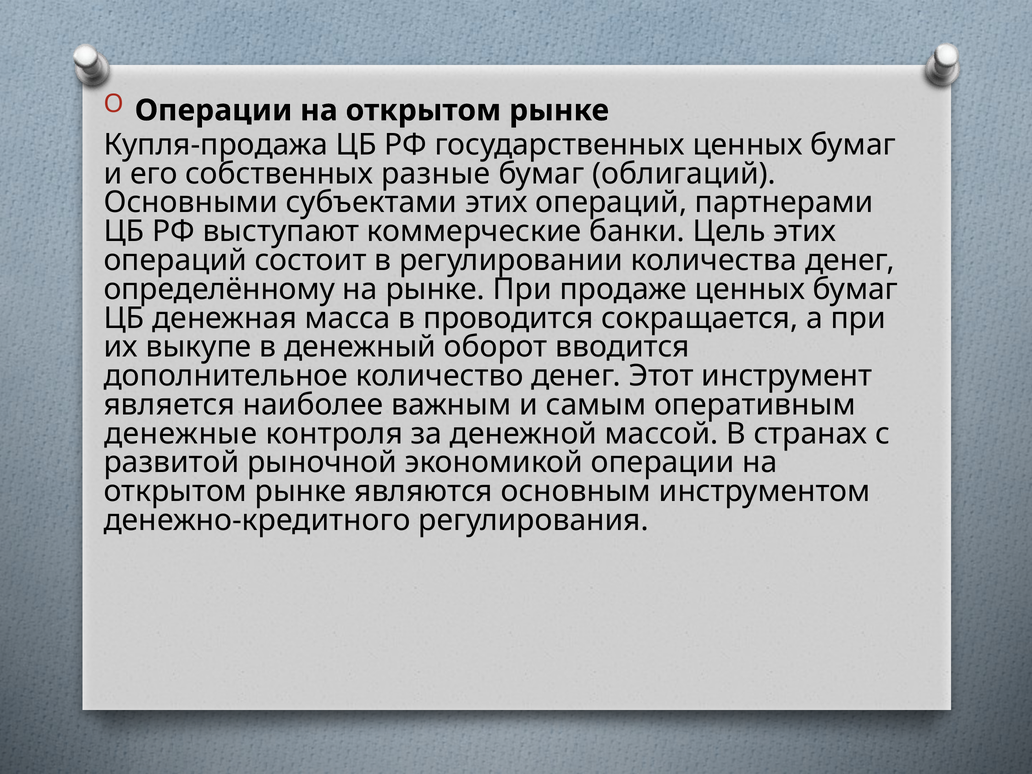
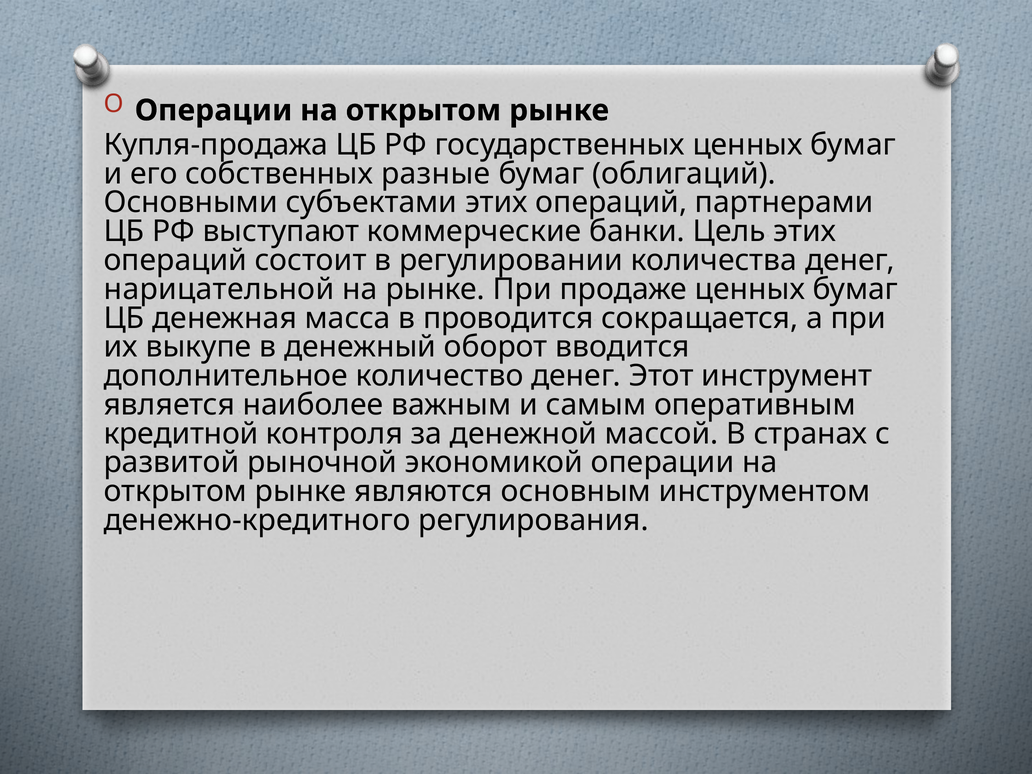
определённому: определённому -> нарицательной (219, 289)
денежные: денежные -> кредитной (181, 434)
